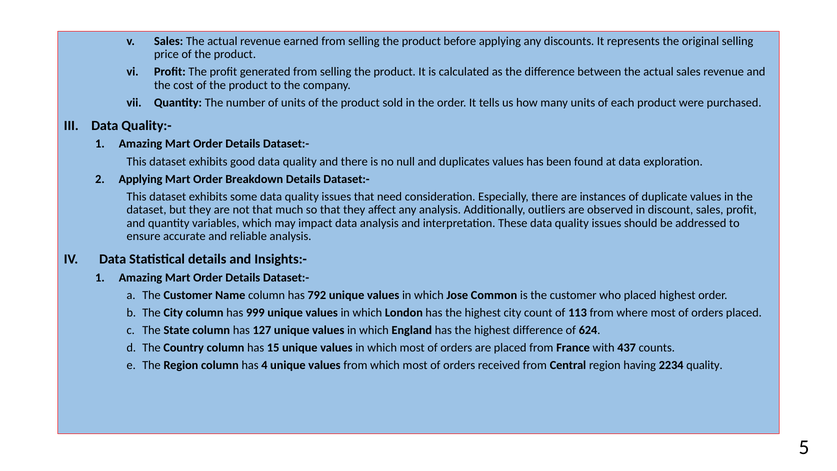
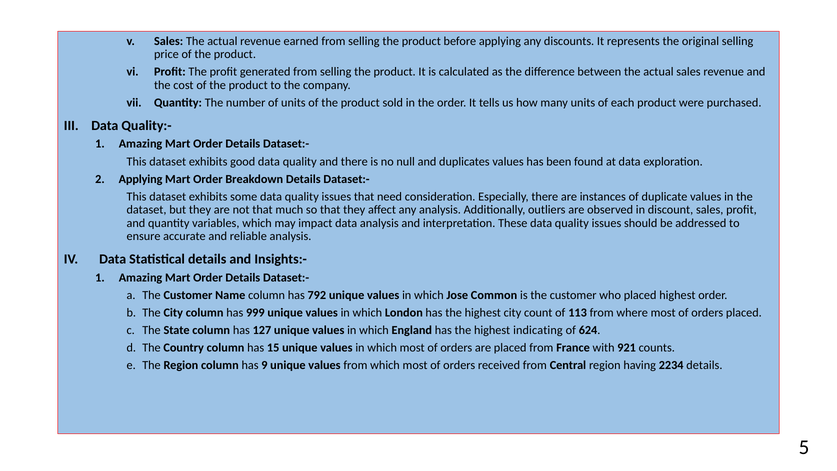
highest difference: difference -> indicating (538, 330)
437: 437 -> 921 (627, 348)
4: 4 -> 9 (264, 365)
2234 quality: quality -> details (704, 365)
